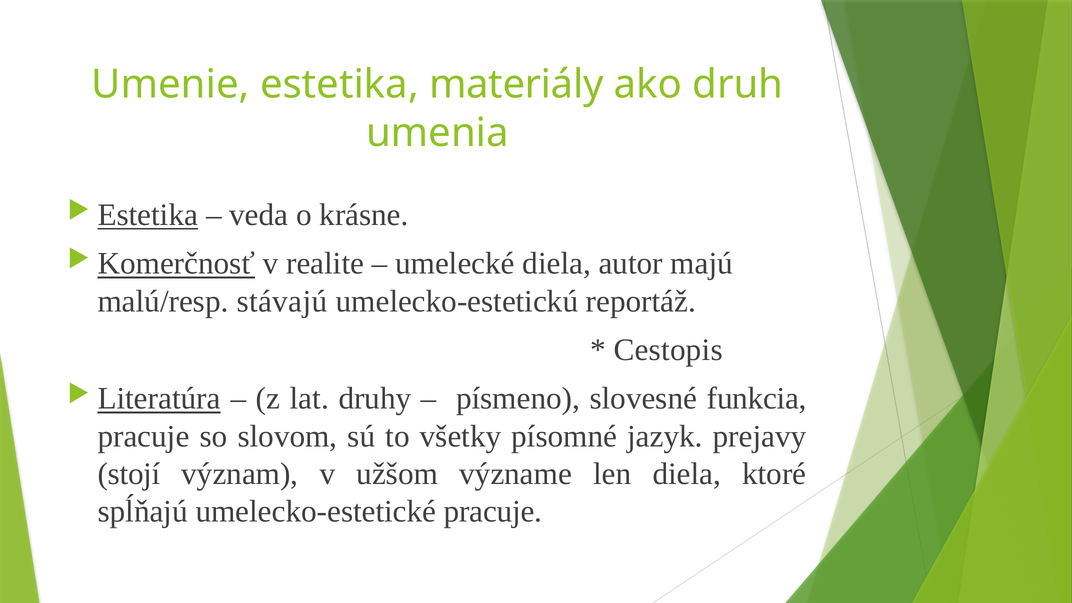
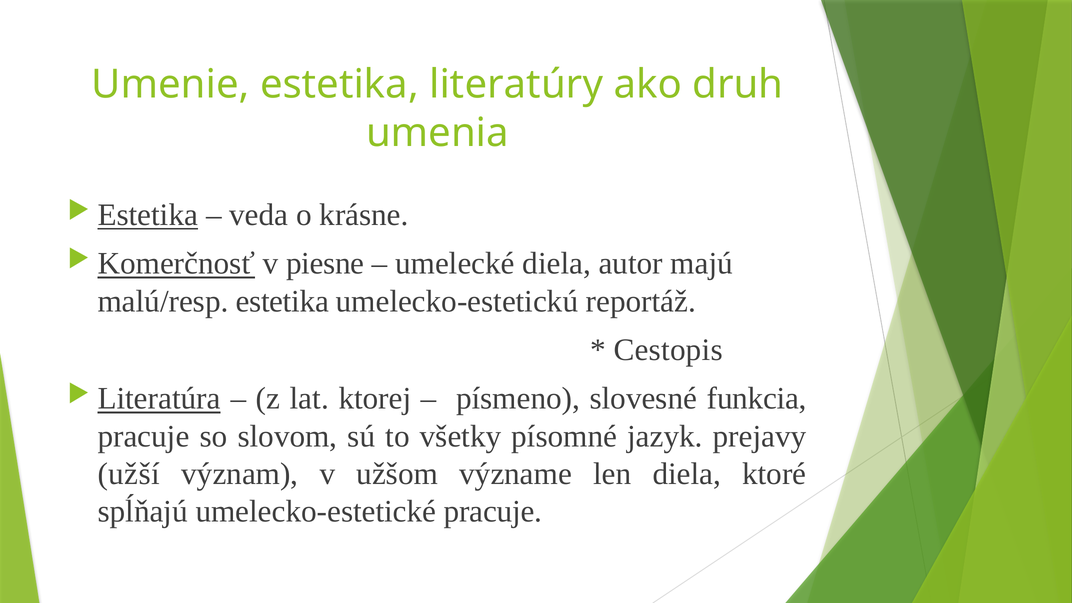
materiály: materiály -> literatúry (516, 85)
realite: realite -> piesne (325, 264)
malú/resp stávajú: stávajú -> estetika (282, 301)
druhy: druhy -> ktorej (375, 399)
stojí: stojí -> užší (129, 474)
